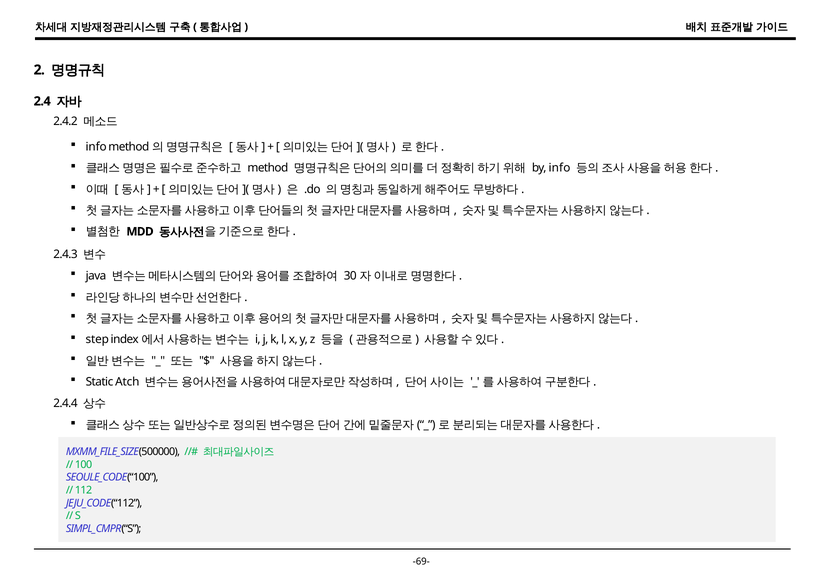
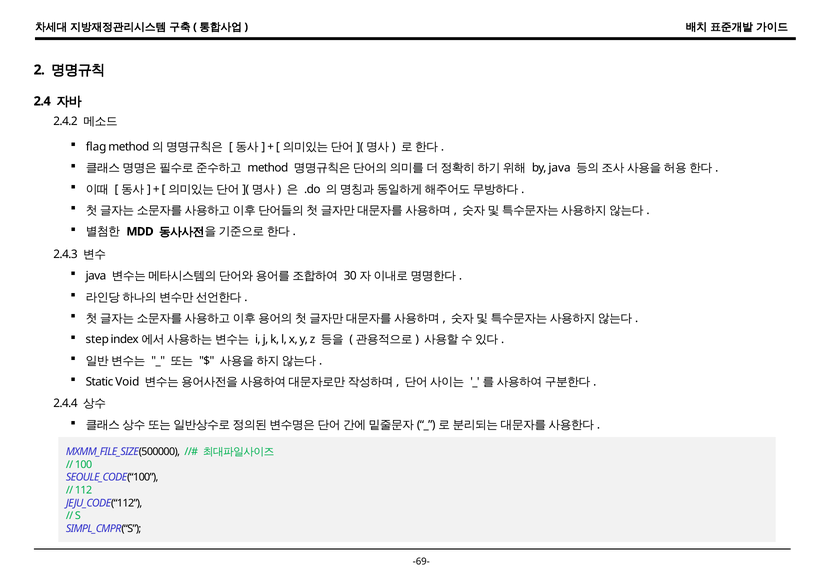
info: info -> flag (96, 147)
by info: info -> java (560, 168)
Atch: Atch -> Void (127, 382)
